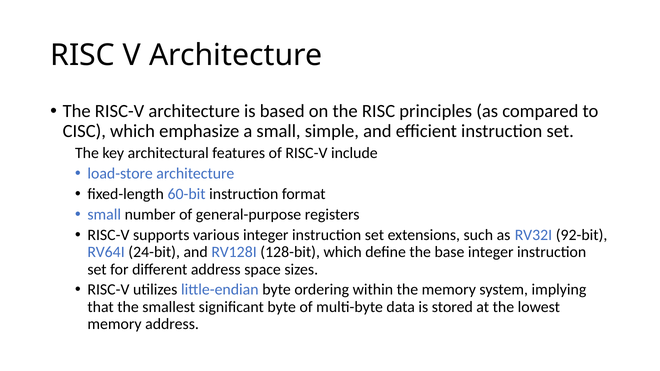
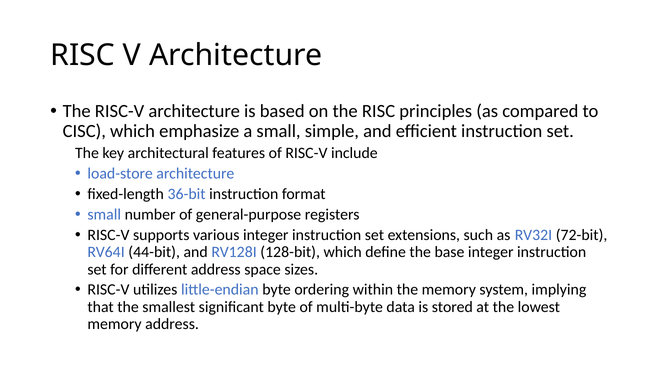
60-bit: 60-bit -> 36-bit (187, 194)
92-bit: 92-bit -> 72-bit (582, 235)
24-bit: 24-bit -> 44-bit (154, 252)
